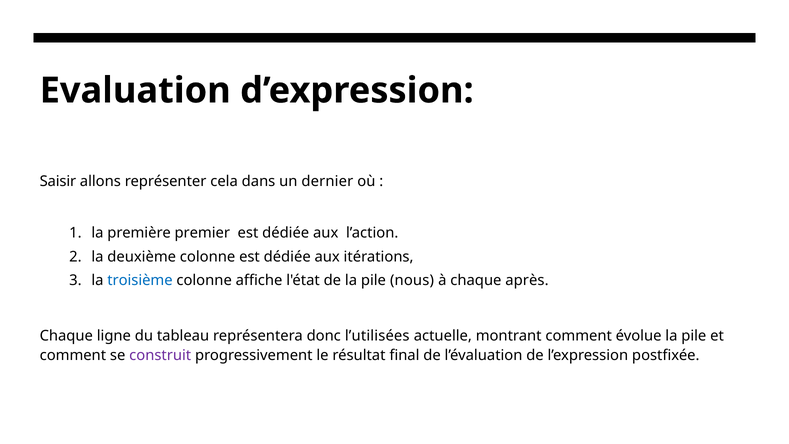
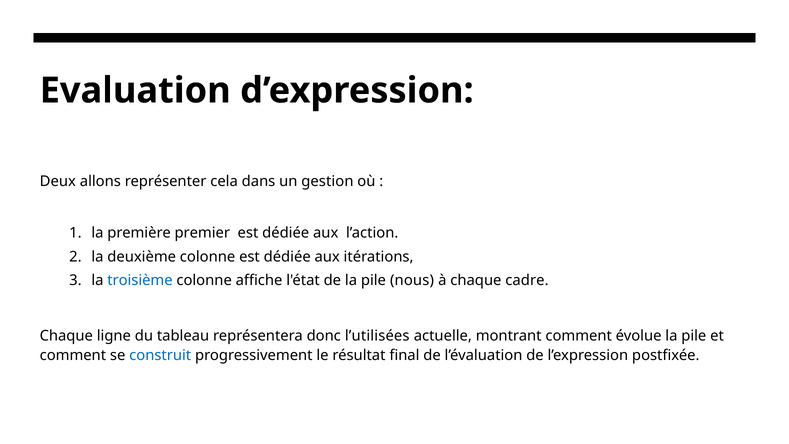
Saisir: Saisir -> Deux (58, 182)
dernier: dernier -> gestion (327, 182)
après: après -> cadre (527, 280)
construit colour: purple -> blue (160, 355)
